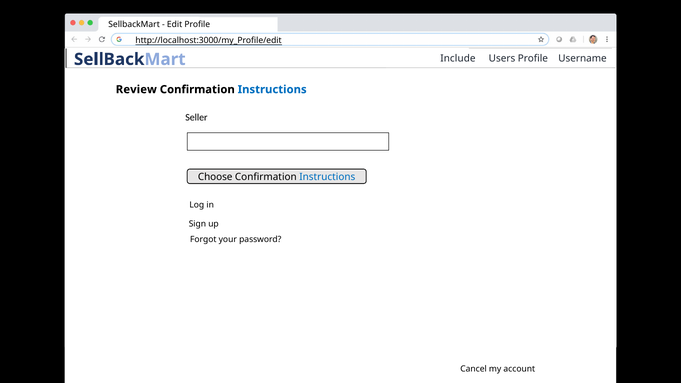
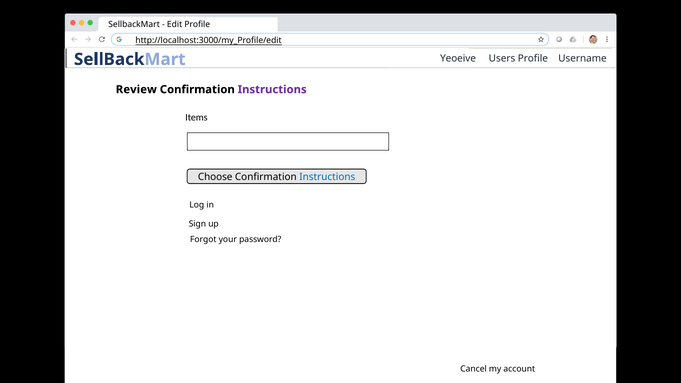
Include: Include -> Yeoeive (458, 59)
Instructions colour: blue -> purple (272, 89)
Seller: Seller -> Items (196, 118)
